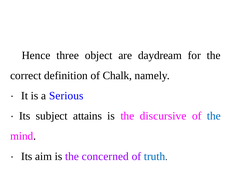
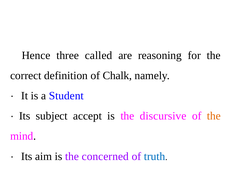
object: object -> called (99, 55)
daydream: daydream -> reasoning (160, 55)
Serious: Serious -> Student (66, 96)
attains: attains -> accept (87, 116)
the colour: blue -> orange (214, 116)
